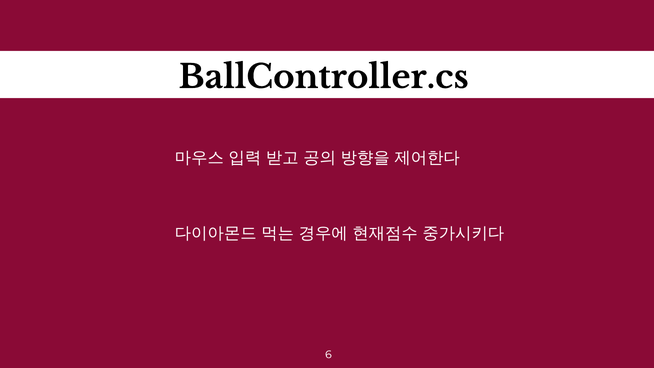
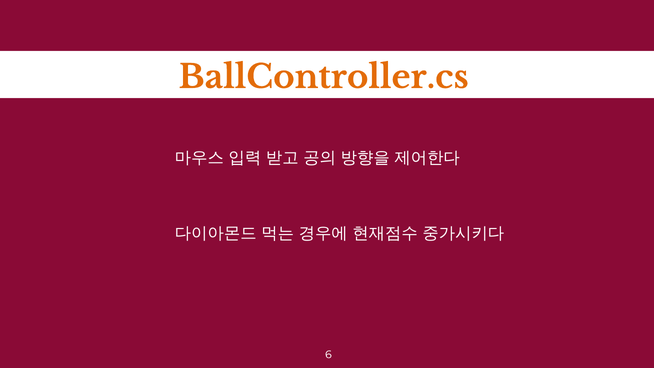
BallController.cs colour: black -> orange (324, 77)
